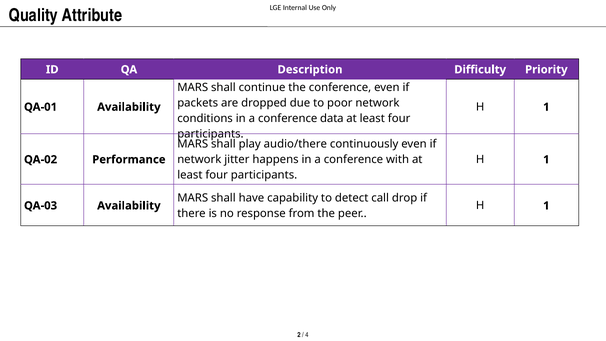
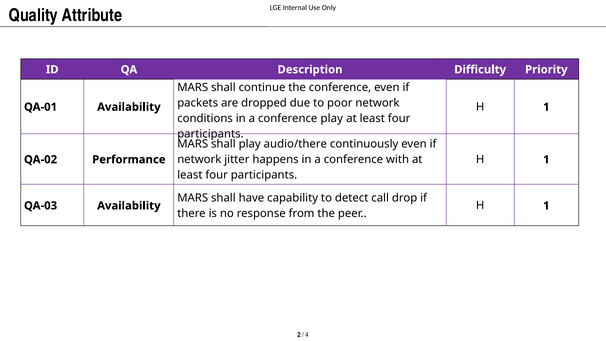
conference data: data -> play (332, 118)
